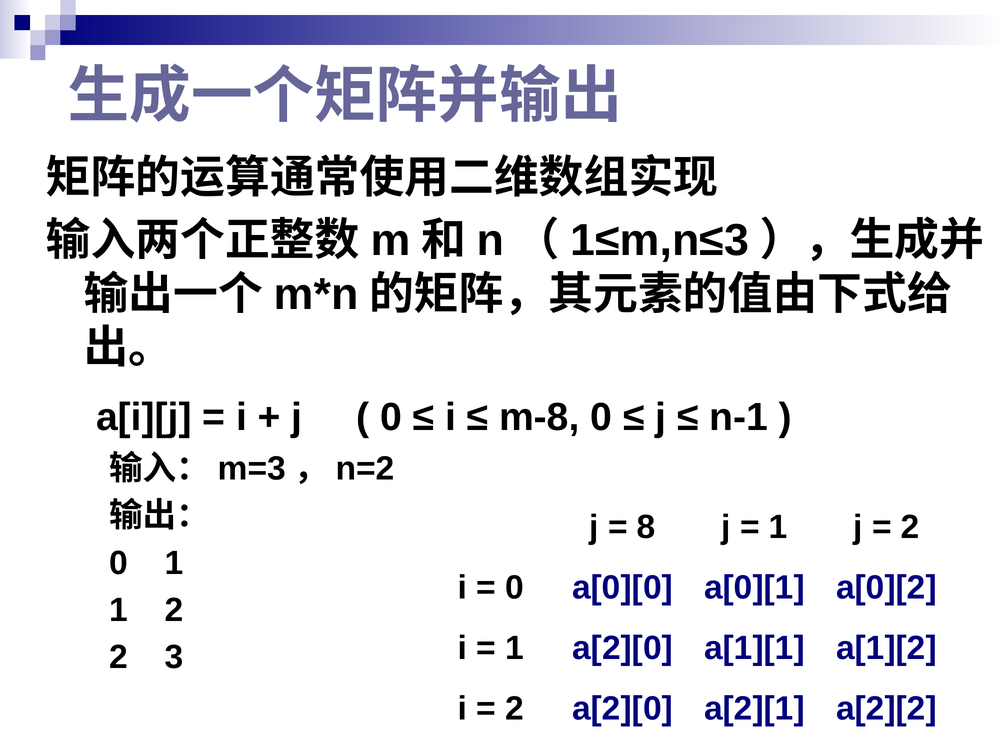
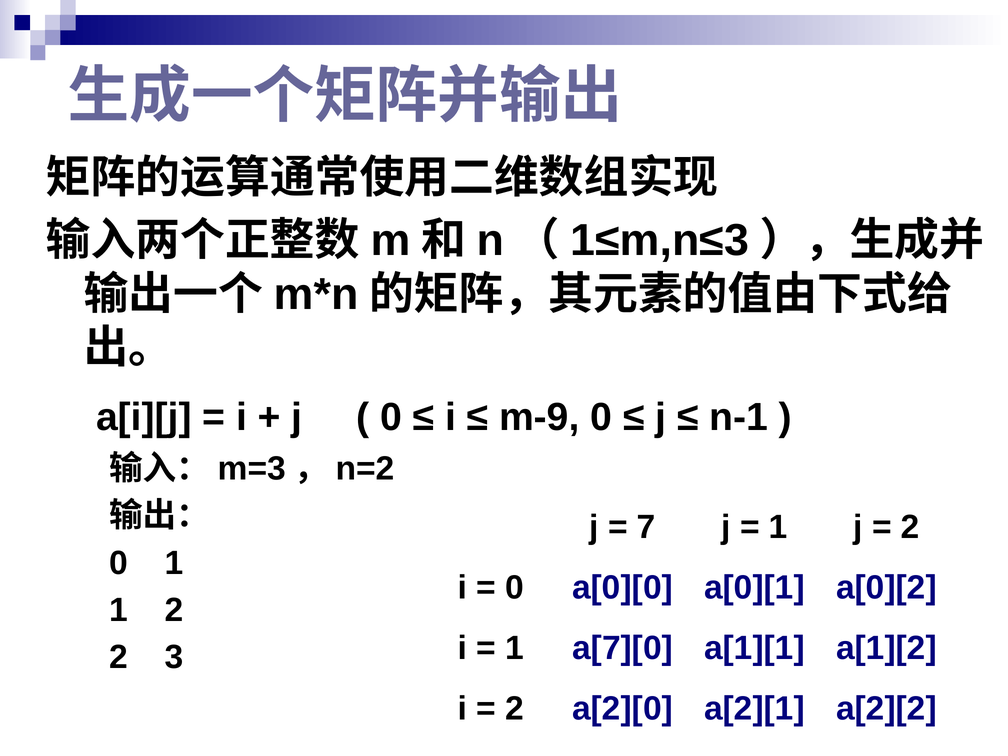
m-8: m-8 -> m-9 (539, 417)
8: 8 -> 7 (646, 527)
1 a[2][0: a[2][0 -> a[7][0 (623, 648)
